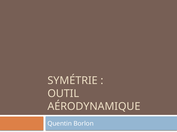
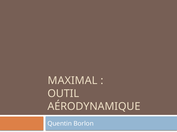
SYMÉTRIE: SYMÉTRIE -> MAXIMAL (73, 81)
